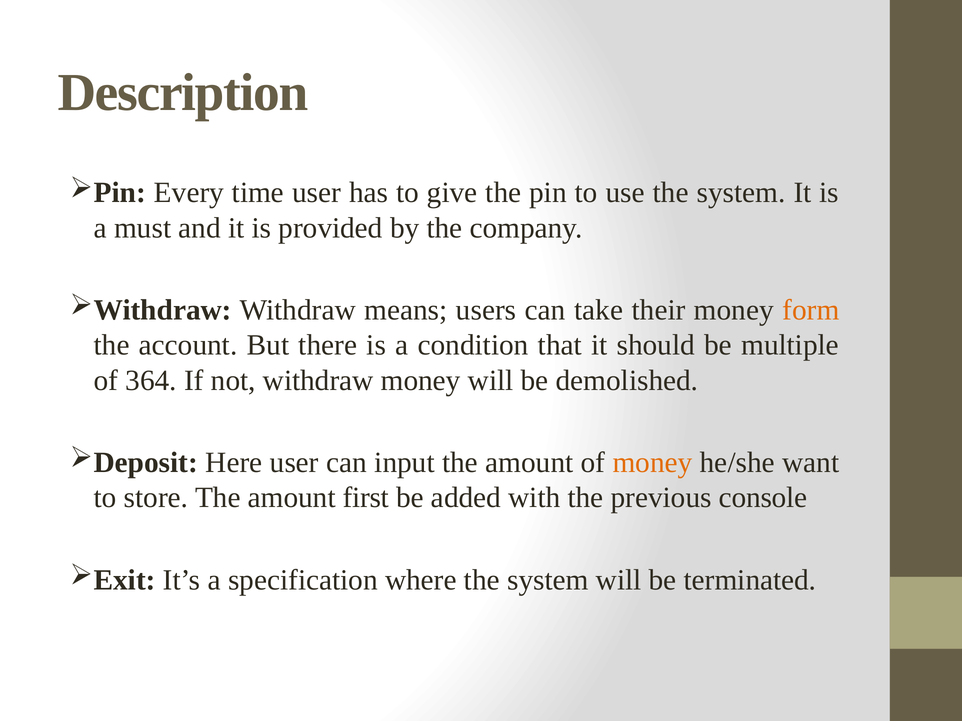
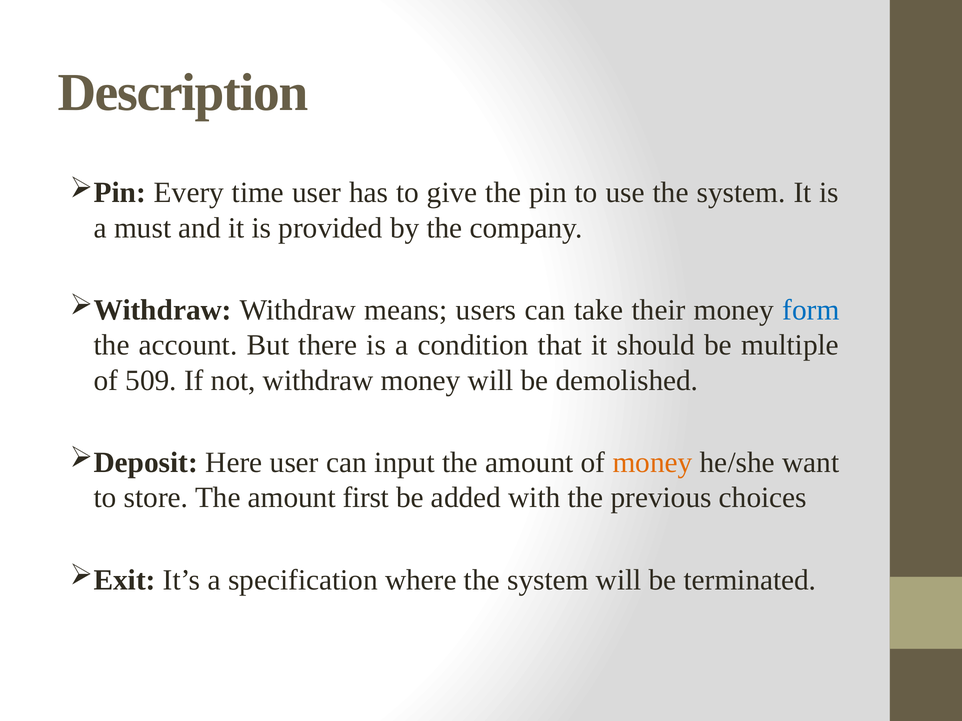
form colour: orange -> blue (811, 310)
364: 364 -> 509 (151, 381)
console: console -> choices (763, 498)
